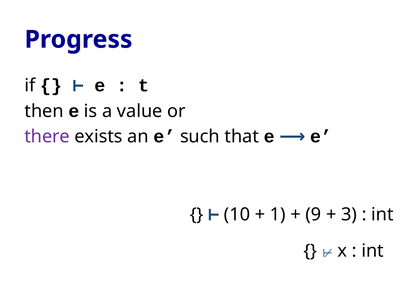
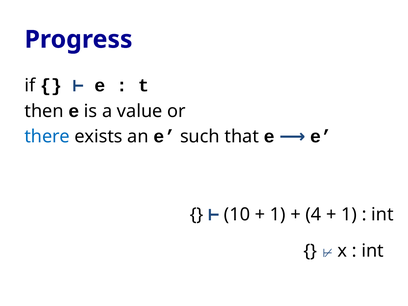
there colour: purple -> blue (47, 136)
9: 9 -> 4 (313, 214)
3: 3 -> 1 (349, 214)
